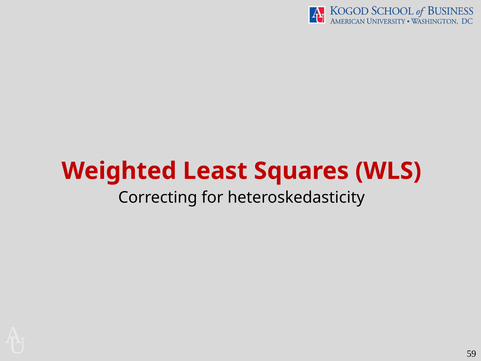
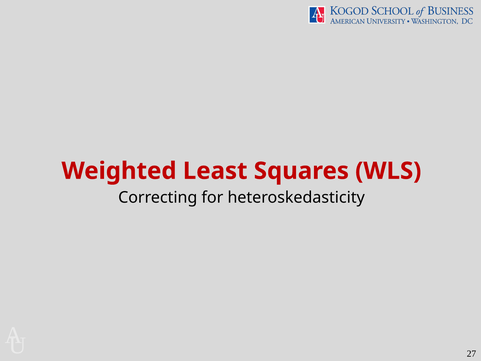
59: 59 -> 27 (471, 353)
